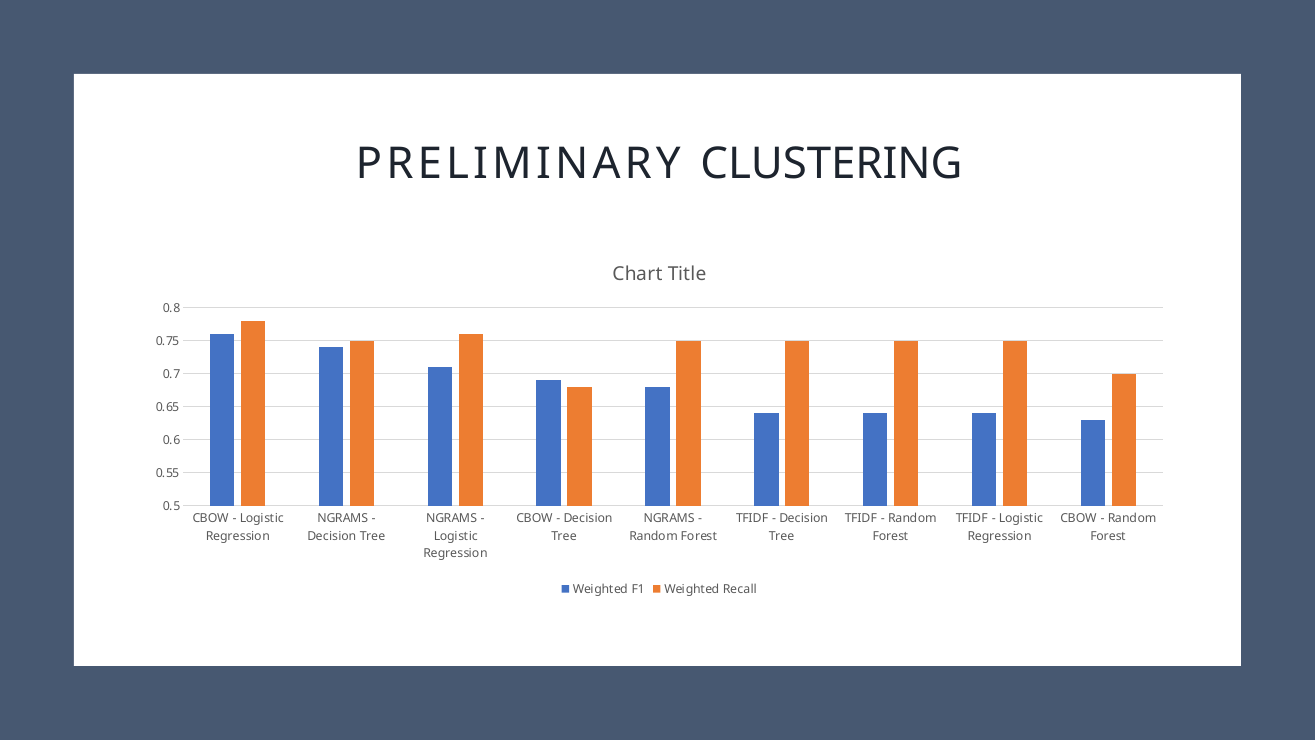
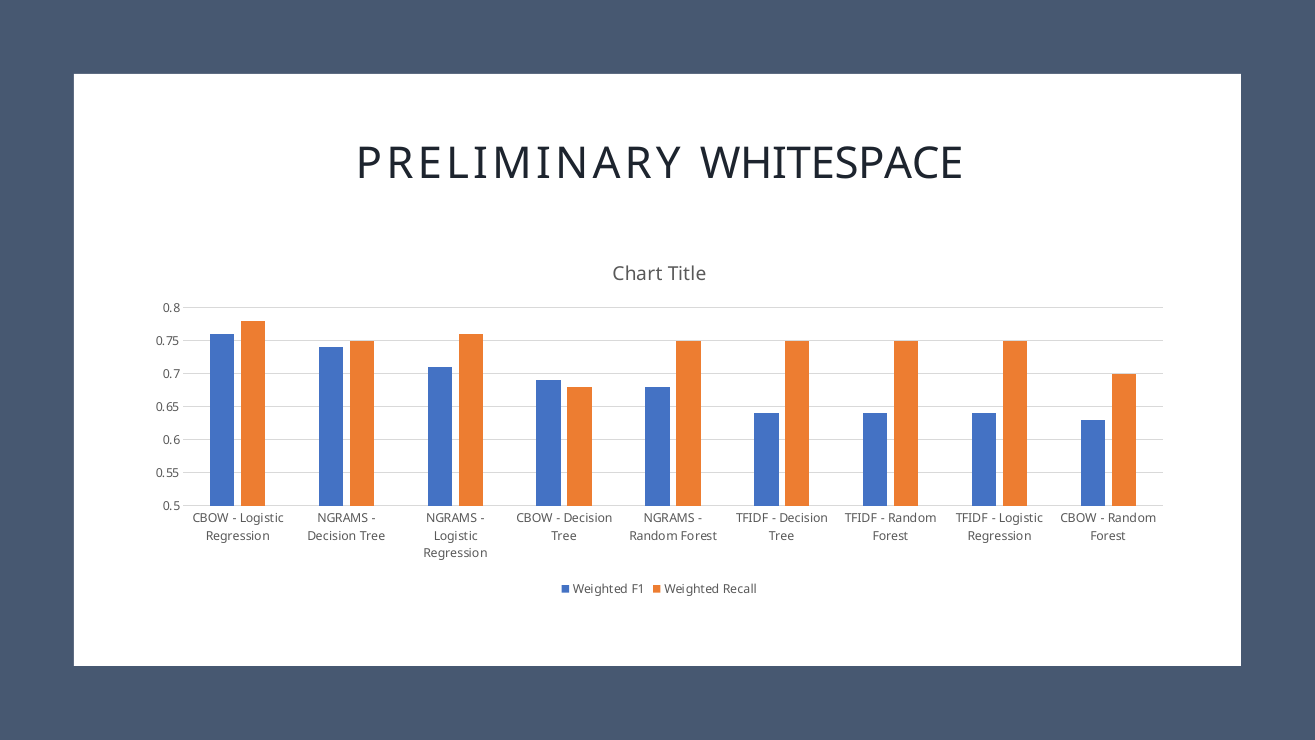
CLUSTERING: CLUSTERING -> WHITESPACE (832, 164)
